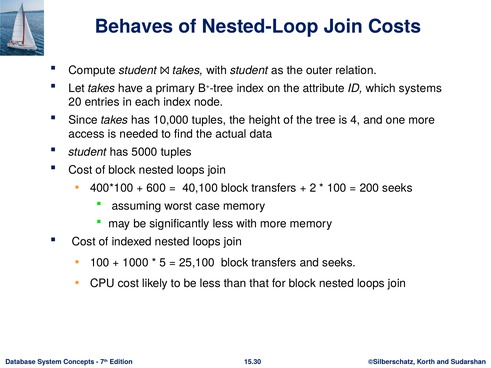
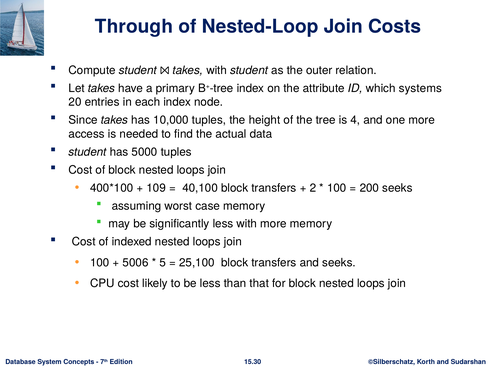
Behaves: Behaves -> Through (134, 26)
600: 600 -> 109 (156, 188)
1000: 1000 -> 5006 (136, 263)
